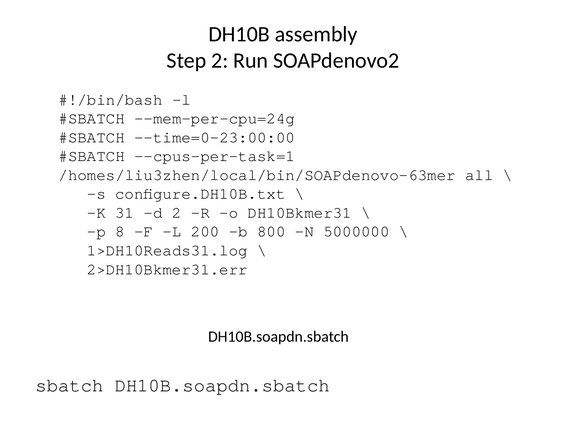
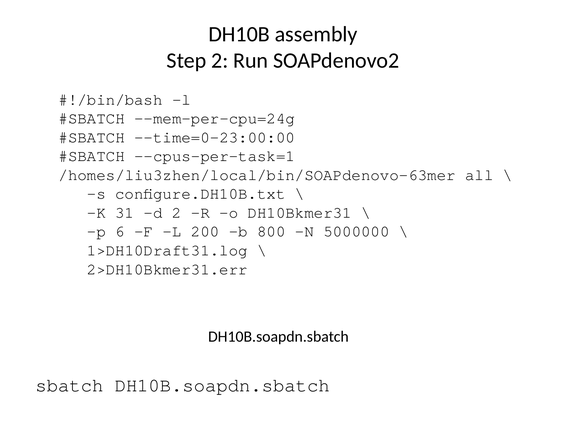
8: 8 -> 6 (120, 232)
1>DH10Reads31.log: 1>DH10Reads31.log -> 1>DH10Draft31.log (167, 251)
